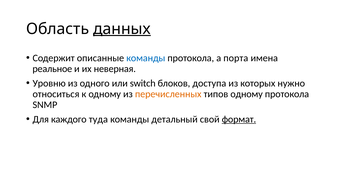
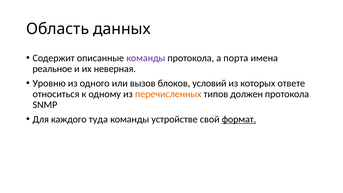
данных underline: present -> none (122, 29)
команды colour: blue -> purple (146, 58)
switch: switch -> вызов (143, 83)
доступа: доступа -> условий (209, 83)
нужно: нужно -> ответе (291, 83)
типов одному: одному -> должен (247, 94)
детальный: детальный -> устройстве (175, 119)
